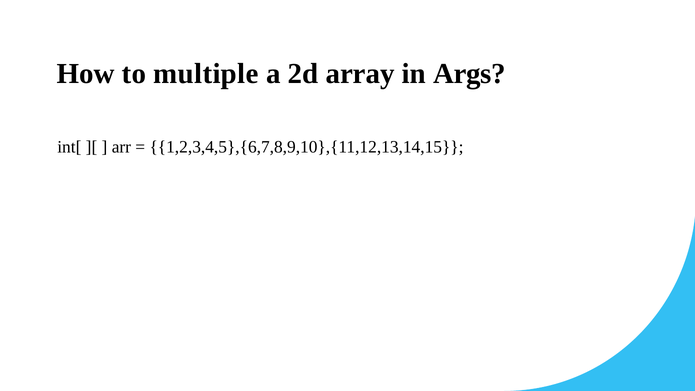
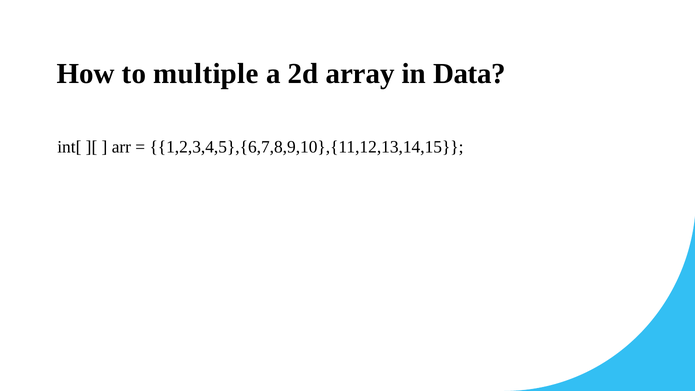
Args: Args -> Data (470, 74)
